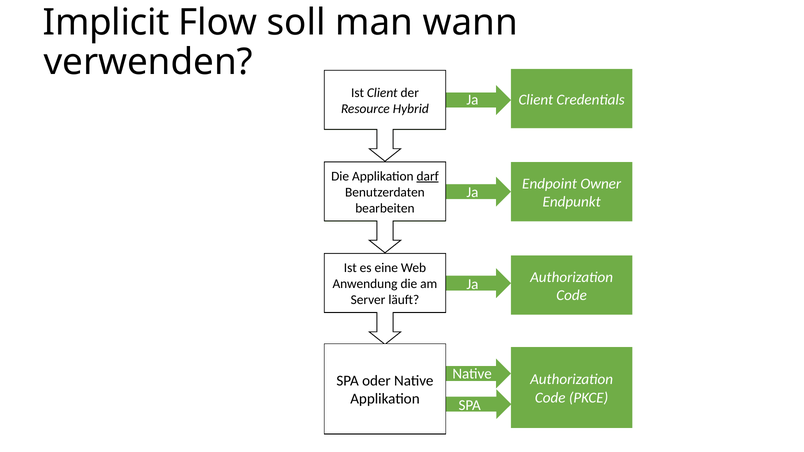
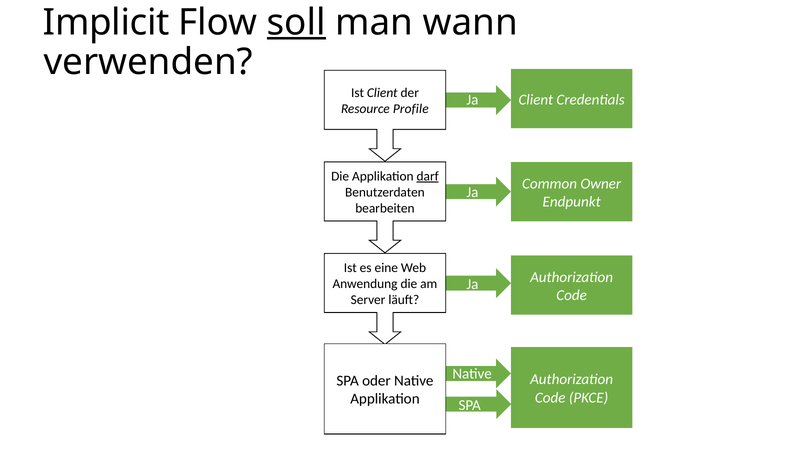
soll underline: none -> present (296, 22)
Hybrid: Hybrid -> Profile (411, 109)
Endpoint: Endpoint -> Common (550, 184)
